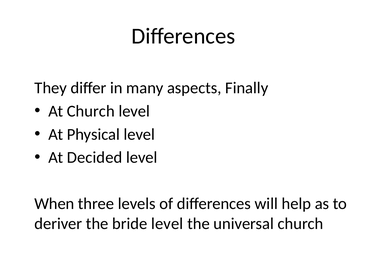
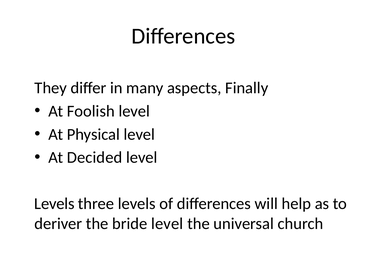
At Church: Church -> Foolish (91, 111)
When: When -> Levels (54, 204)
